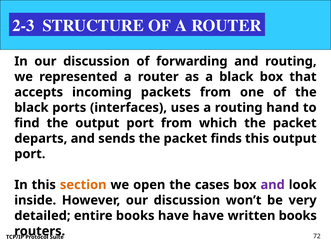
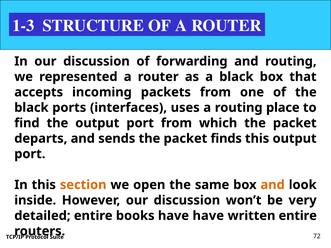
2-3: 2-3 -> 1-3 (23, 26)
hand: hand -> place (283, 108)
cases: cases -> same (212, 185)
and colour: purple -> orange (273, 185)
written books: books -> entire (298, 216)
